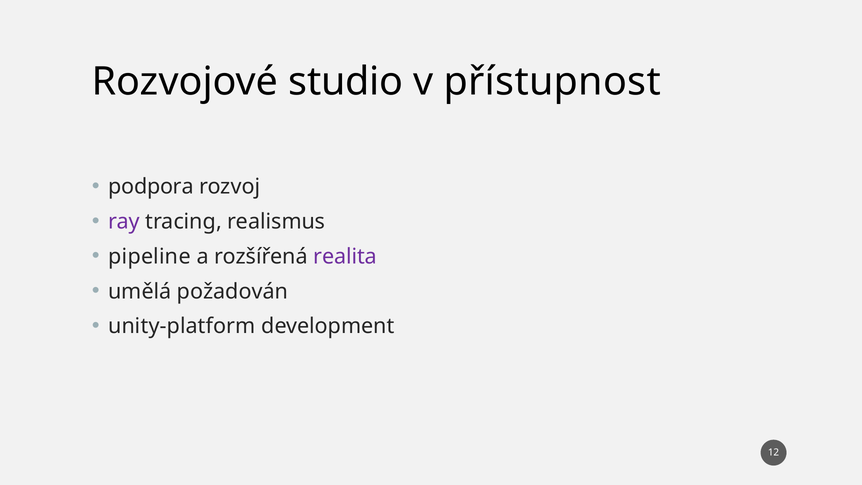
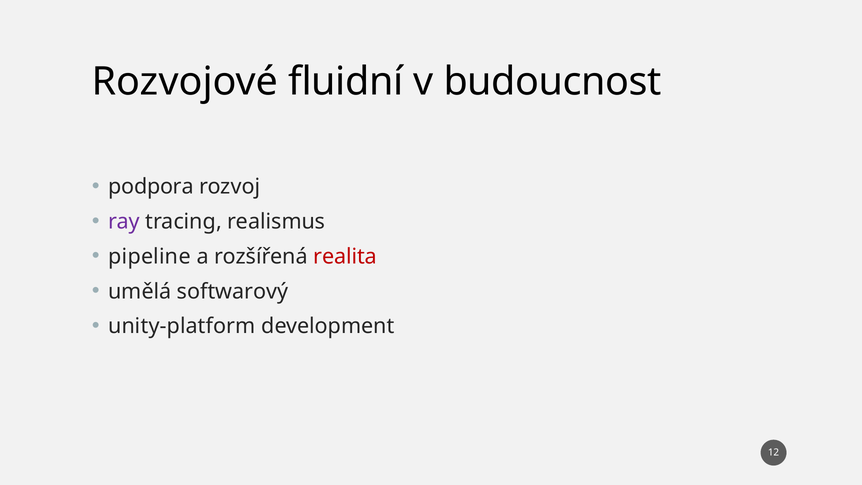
studio: studio -> fluidní (346, 81)
přístupnost: přístupnost -> budoucnost (553, 81)
realita colour: purple -> red (345, 256)
požadován: požadován -> softwarový (232, 291)
